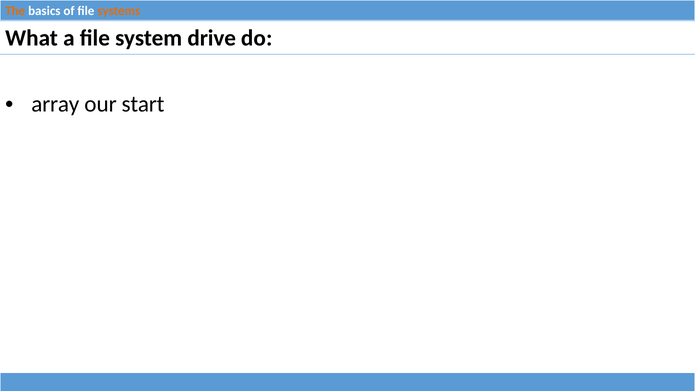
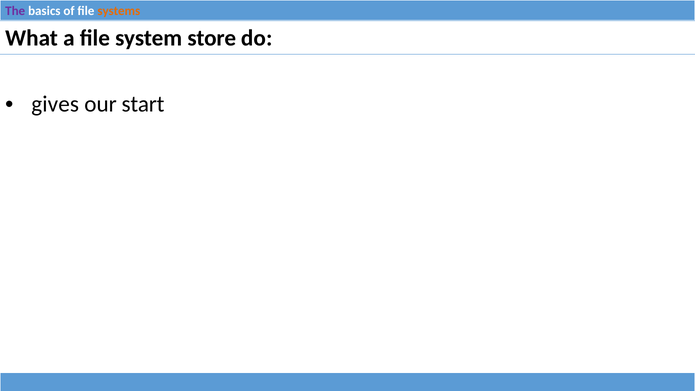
The colour: orange -> purple (15, 11)
drive: drive -> store (212, 38)
array: array -> gives (55, 104)
